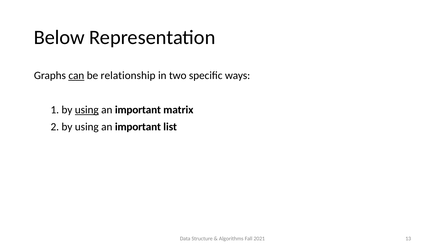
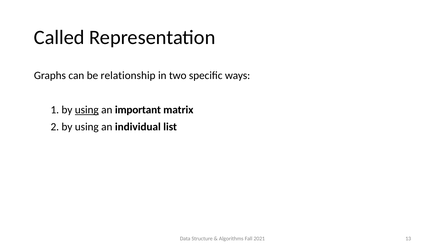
Below: Below -> Called (59, 37)
can underline: present -> none (76, 76)
important: important -> individual (138, 127)
